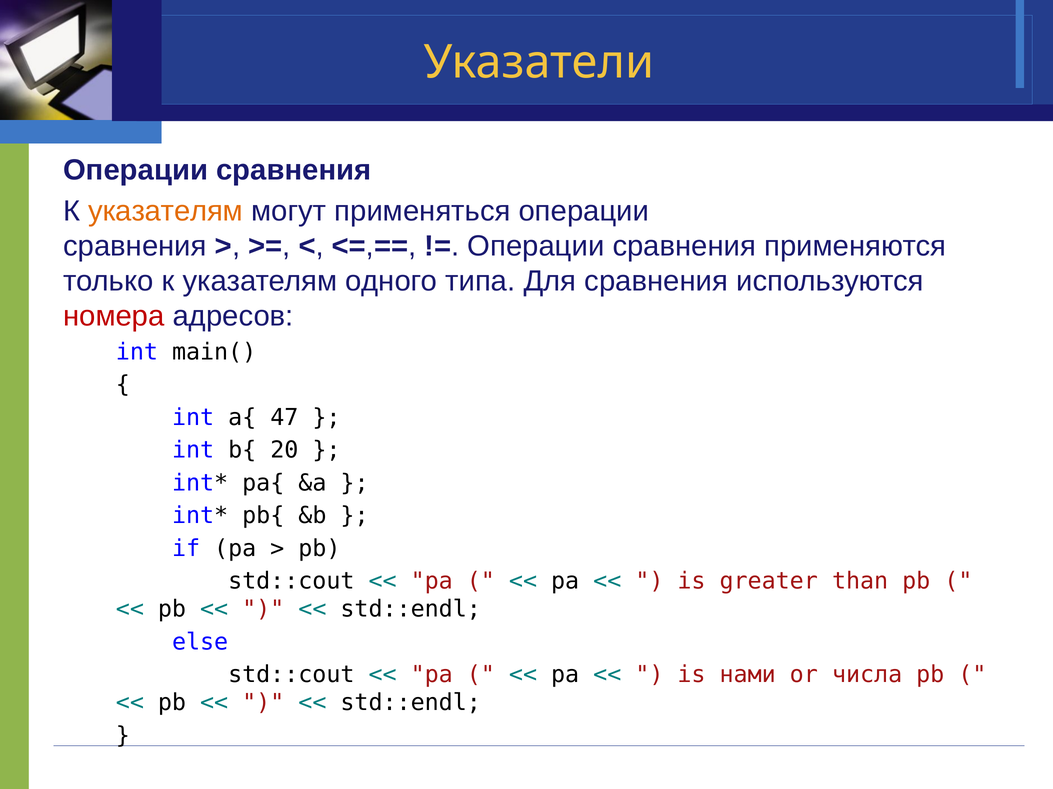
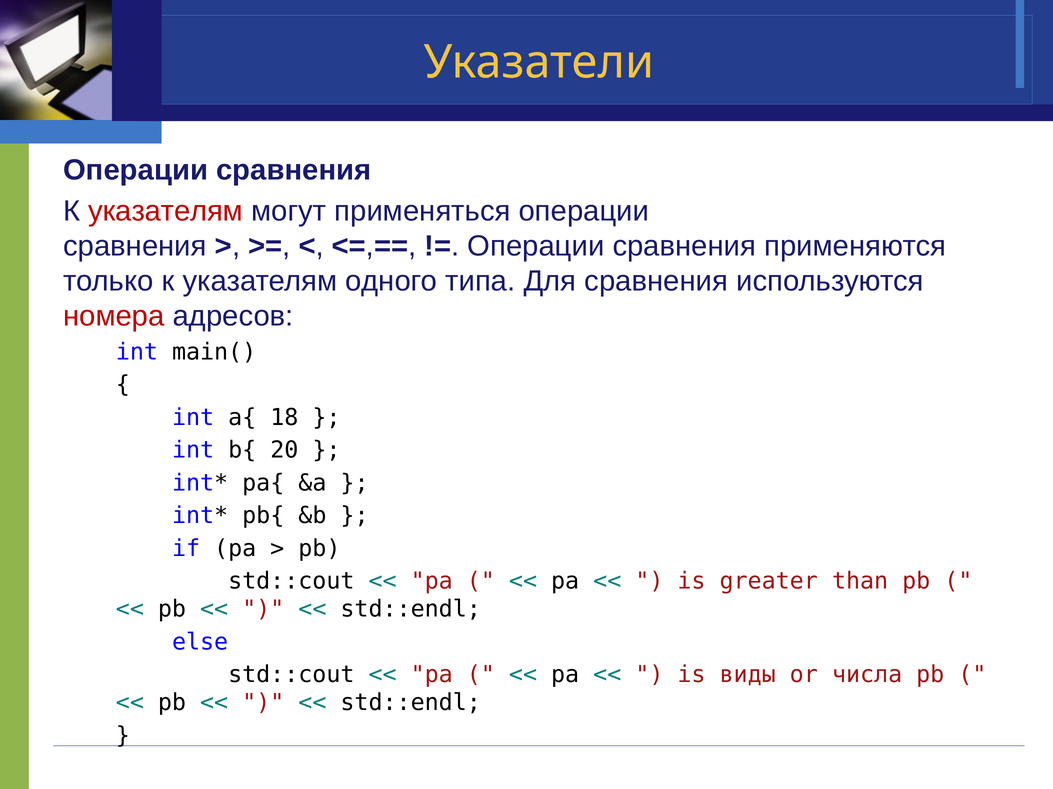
указателям colour: orange -> red (166, 211)
47: 47 -> 18 (284, 418)
нами: нами -> виды (748, 675)
